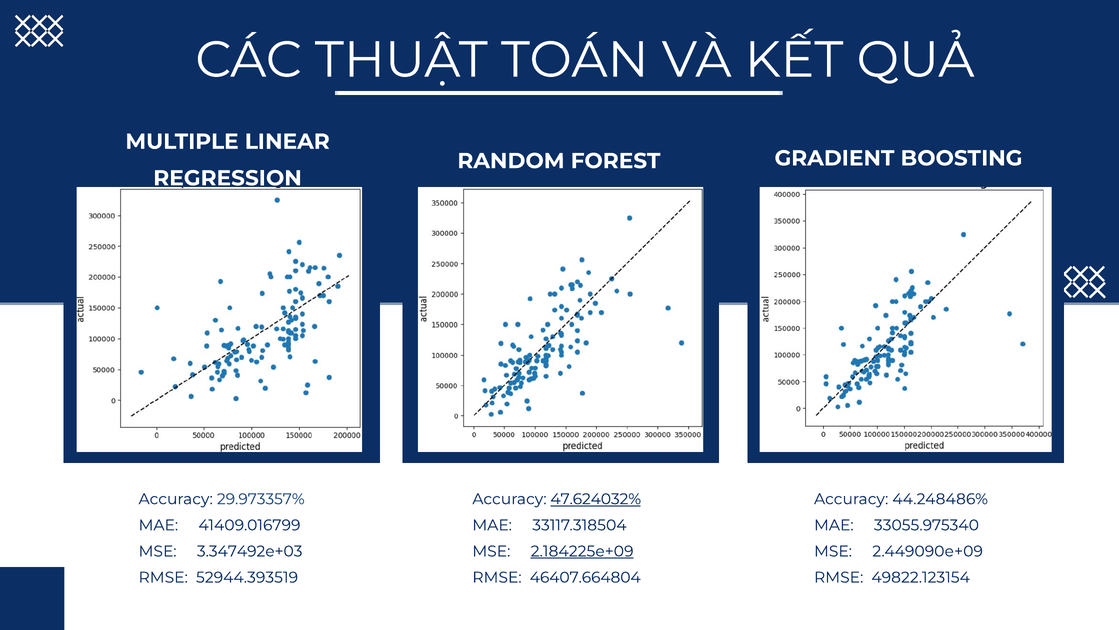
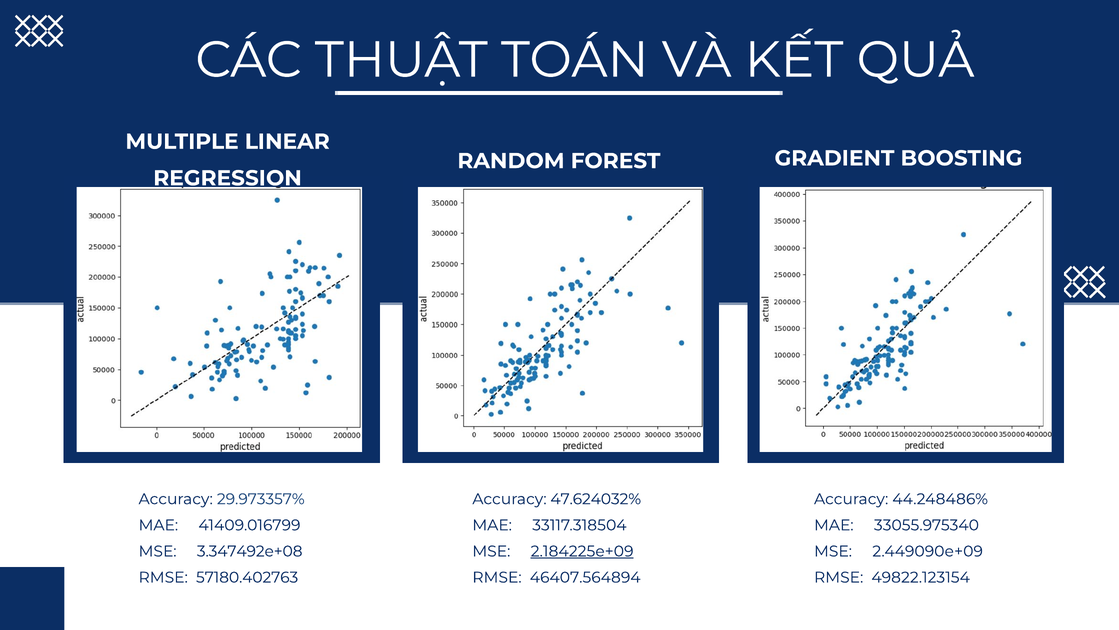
47.624032% underline: present -> none (596, 499)
3.347492e+03: 3.347492e+03 -> 3.347492e+08 (250, 551)
52944.393519: 52944.393519 -> 57180.402763 (247, 577)
46407.664804: 46407.664804 -> 46407.564894 (585, 577)
